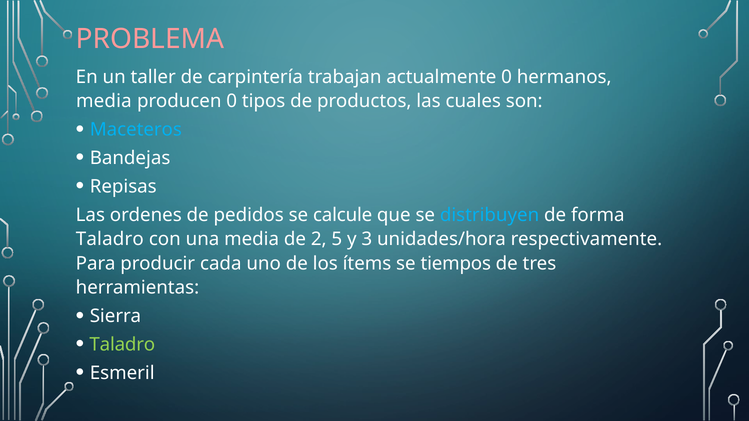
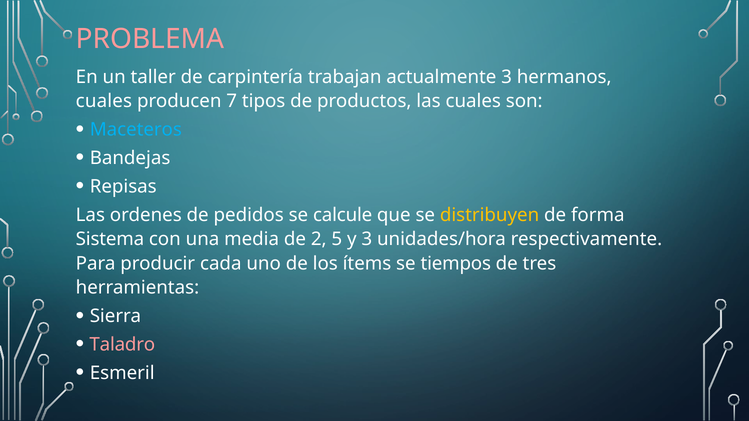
actualmente 0: 0 -> 3 (507, 77)
media: media -> cuales (104, 101)
producen 0: 0 -> 7 (232, 101)
distribuyen colour: light blue -> yellow (490, 215)
Taladro: Taladro -> Sistema (110, 239)
Taladro colour: light green -> pink (122, 345)
